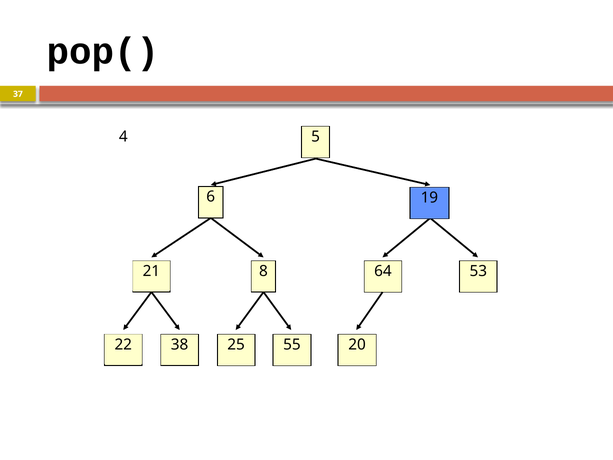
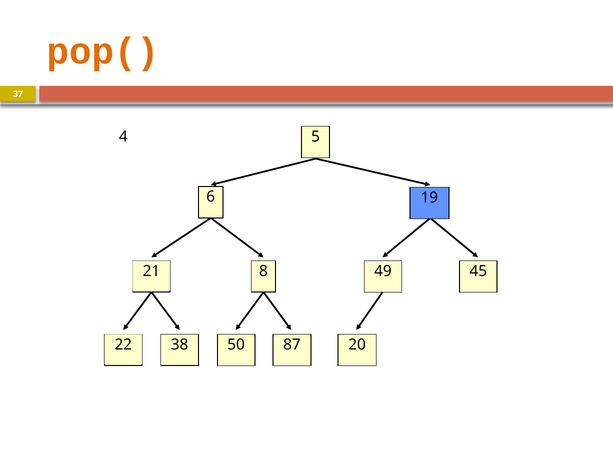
pop( colour: black -> orange (103, 51)
64: 64 -> 49 (383, 271)
53: 53 -> 45 (478, 271)
25: 25 -> 50 (236, 344)
55: 55 -> 87 (292, 344)
